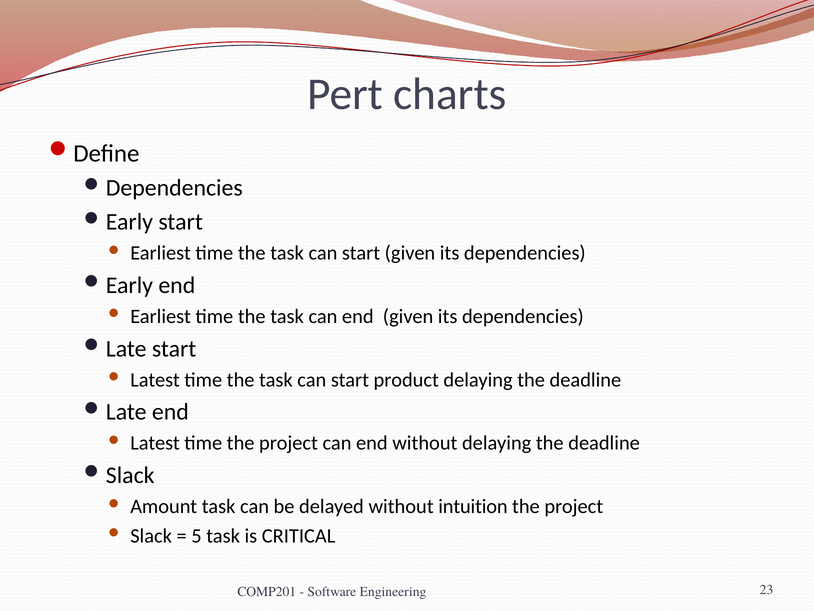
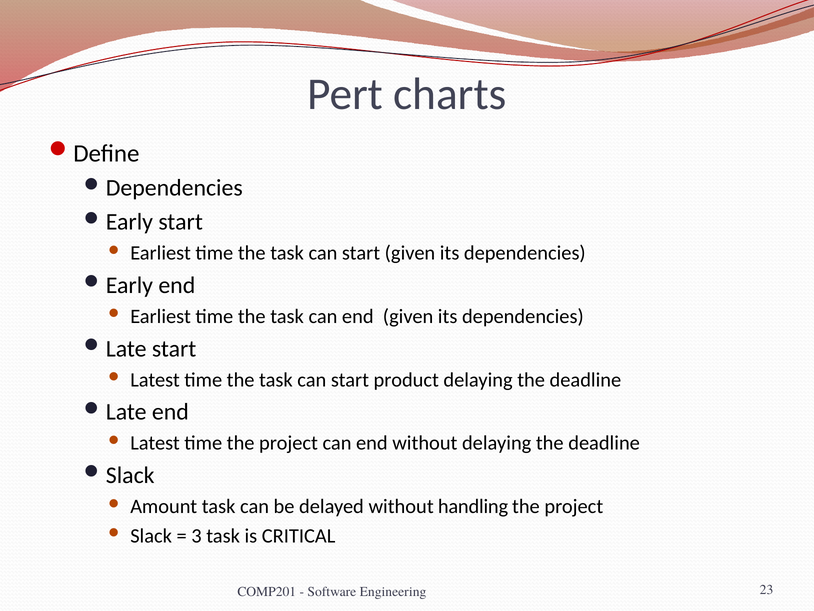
intuition: intuition -> handling (473, 506)
5: 5 -> 3 (197, 536)
